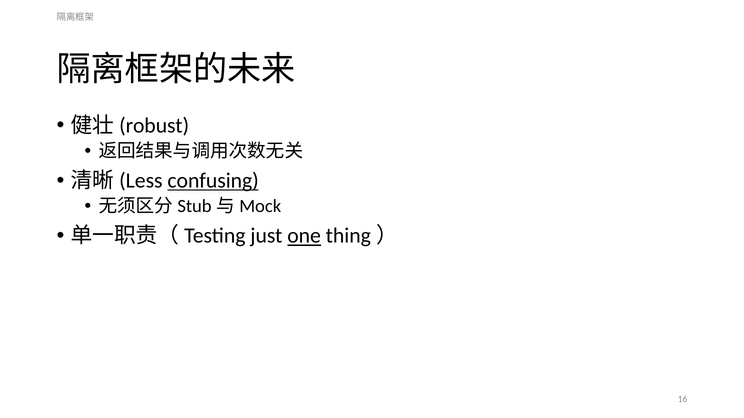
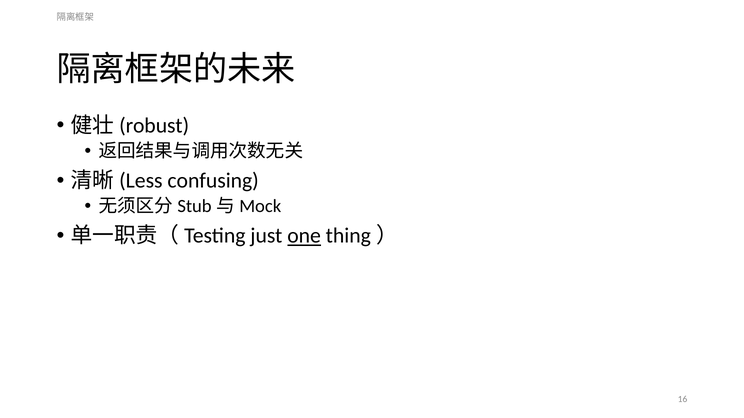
confusing underline: present -> none (213, 181)
